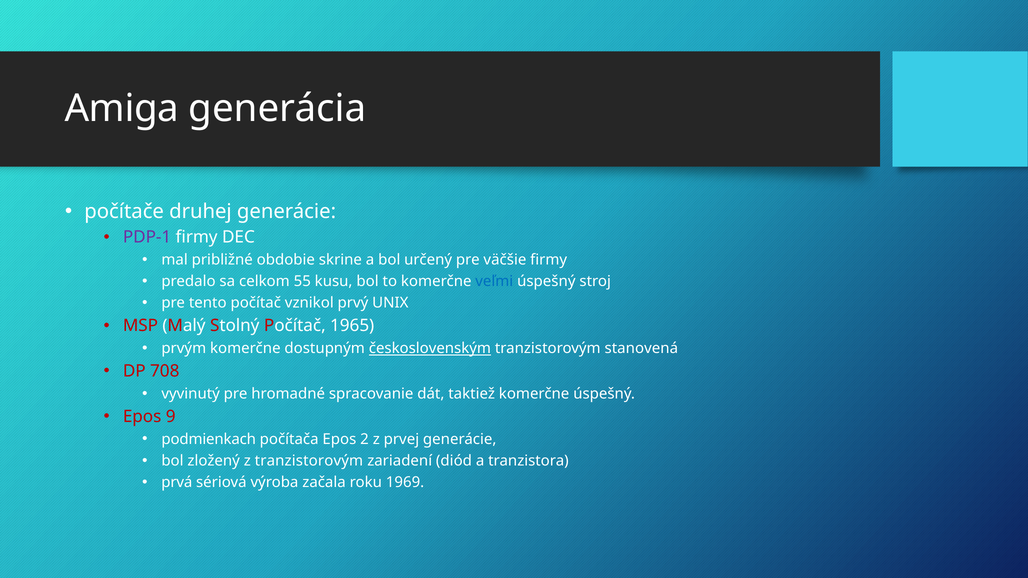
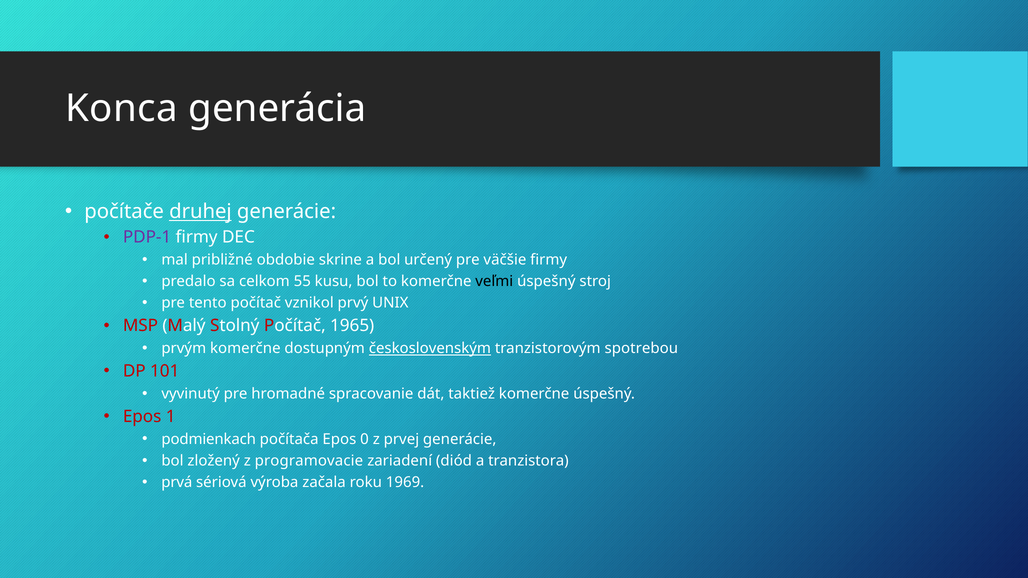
Amiga: Amiga -> Konca (121, 109)
druhej underline: none -> present (200, 212)
veľmi colour: blue -> black (494, 282)
stanovená: stanovená -> spotrebou (641, 349)
708: 708 -> 101 (165, 371)
9: 9 -> 1 (171, 417)
2: 2 -> 0 (364, 439)
z tranzistorovým: tranzistorovým -> programovacie (309, 461)
